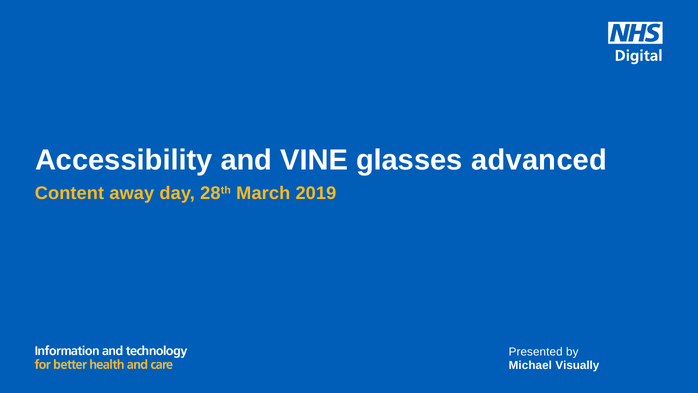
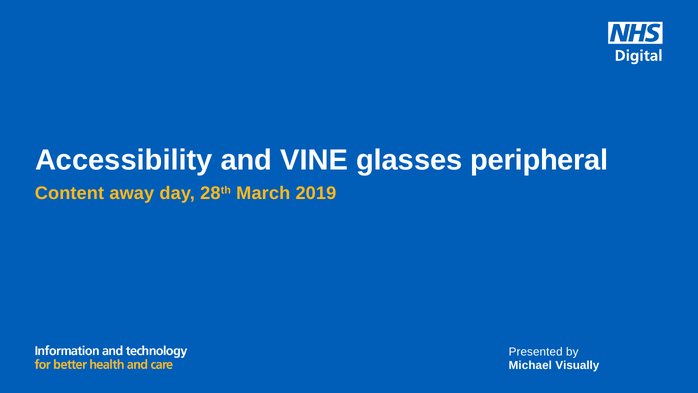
advanced: advanced -> peripheral (539, 160)
